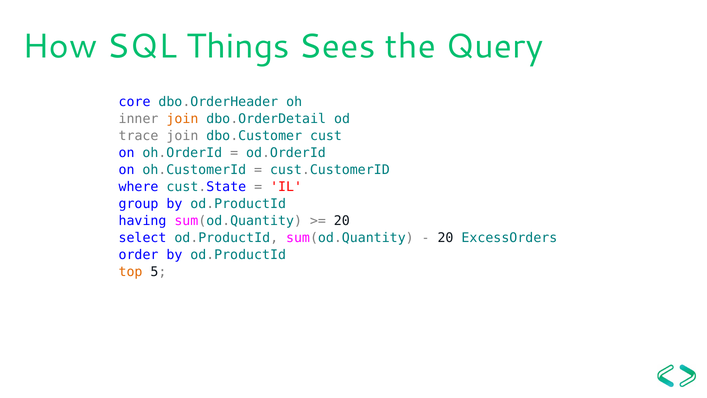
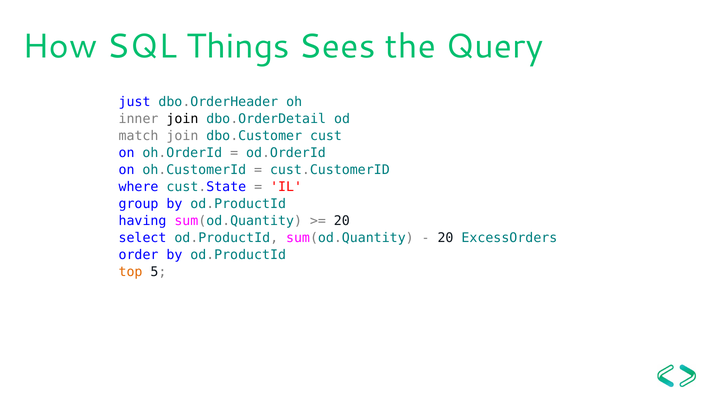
core: core -> just (135, 102)
join colour: orange -> black (182, 119)
trace: trace -> match (139, 136)
